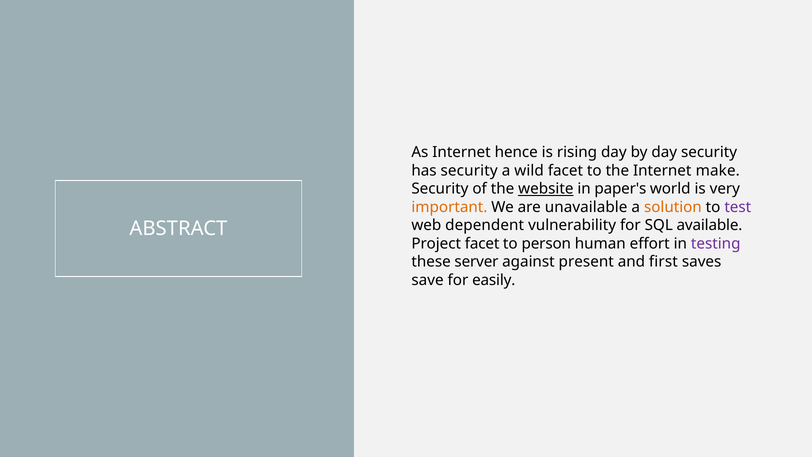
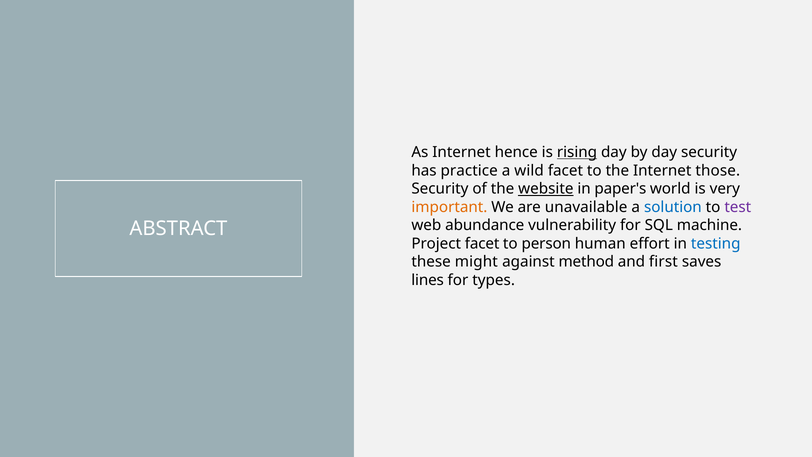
rising underline: none -> present (577, 152)
has security: security -> practice (469, 170)
make: make -> those (718, 170)
solution colour: orange -> blue (673, 207)
dependent: dependent -> abundance (485, 225)
available: available -> machine (709, 225)
testing colour: purple -> blue (716, 243)
server: server -> might (476, 262)
present: present -> method (586, 262)
save: save -> lines (428, 280)
easily: easily -> types (494, 280)
